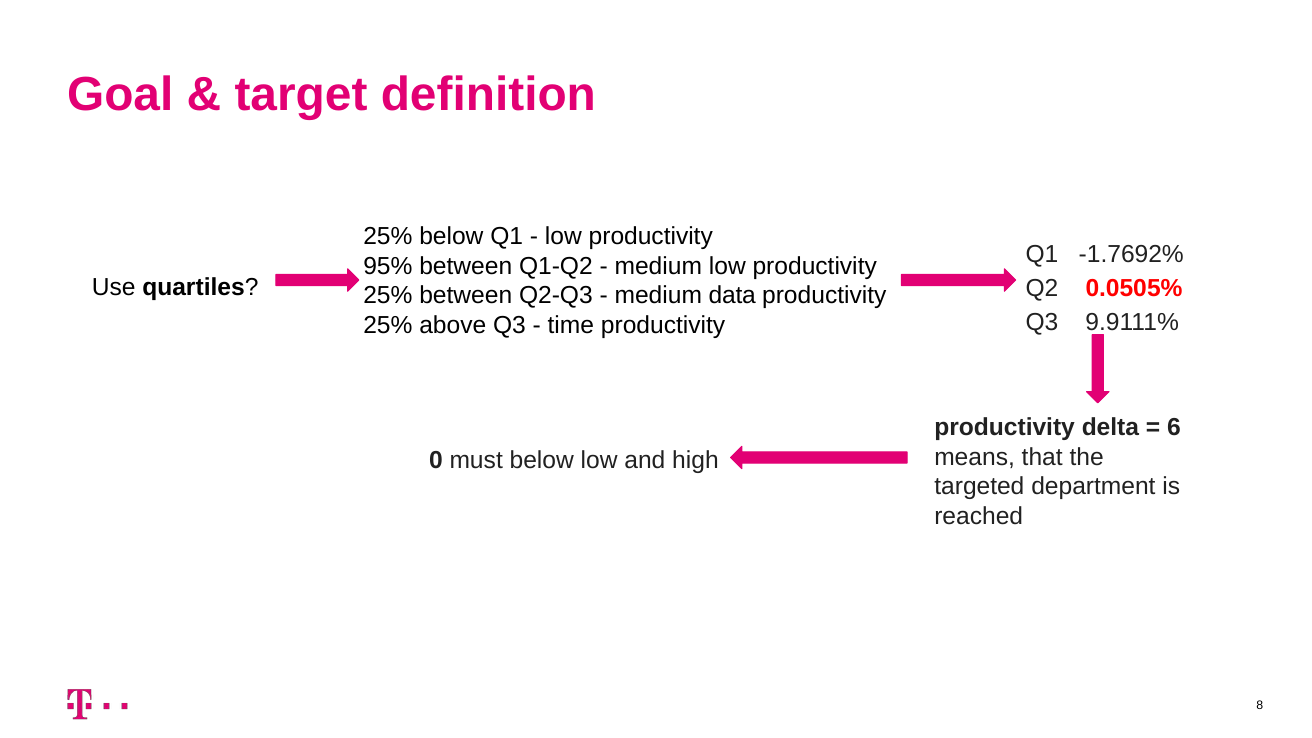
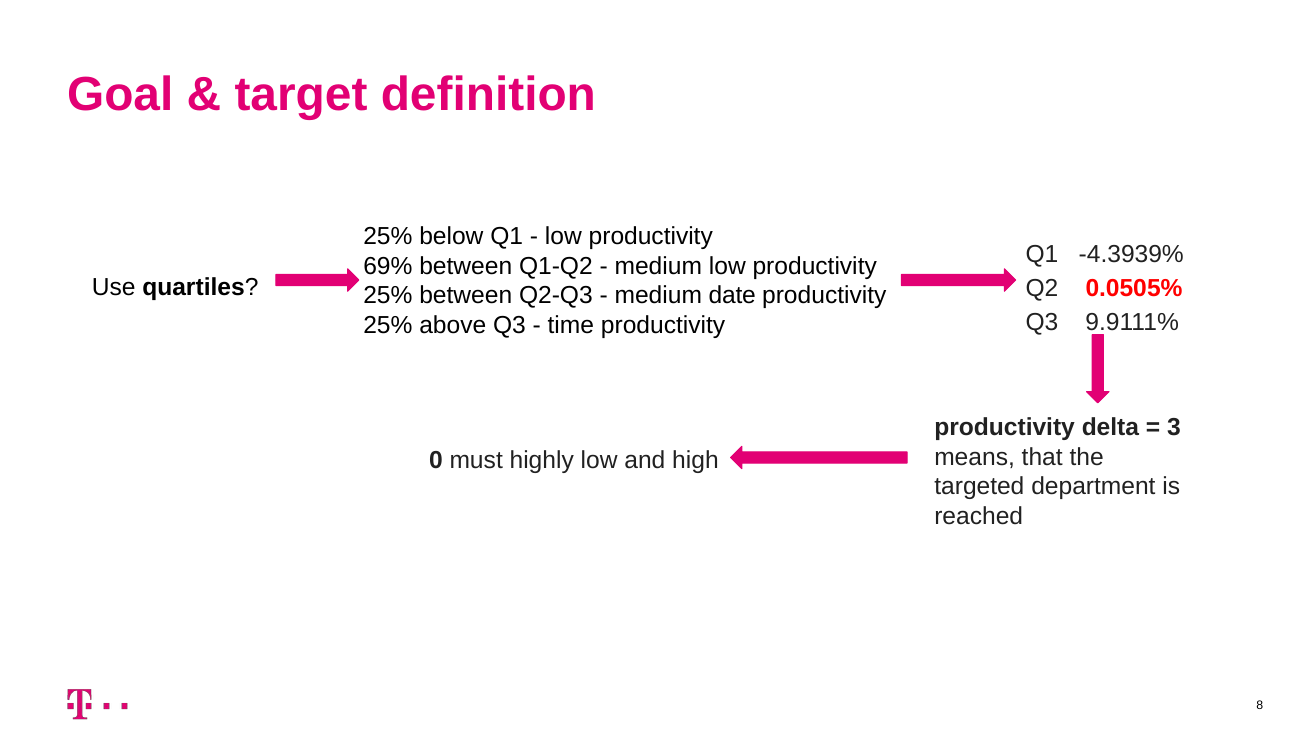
-1.7692%: -1.7692% -> -4.3939% (1131, 254)
95%: 95% -> 69% (388, 266)
data: data -> date (732, 296)
6: 6 -> 3 (1174, 428)
must below: below -> highly (542, 461)
